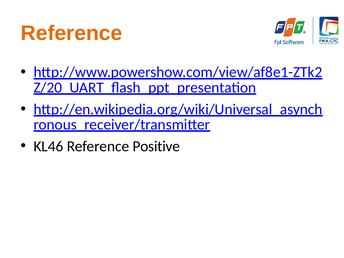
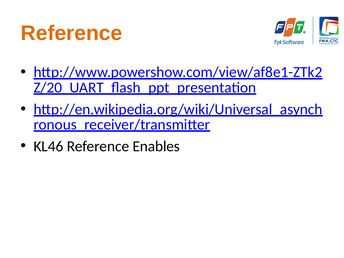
Positive: Positive -> Enables (156, 146)
